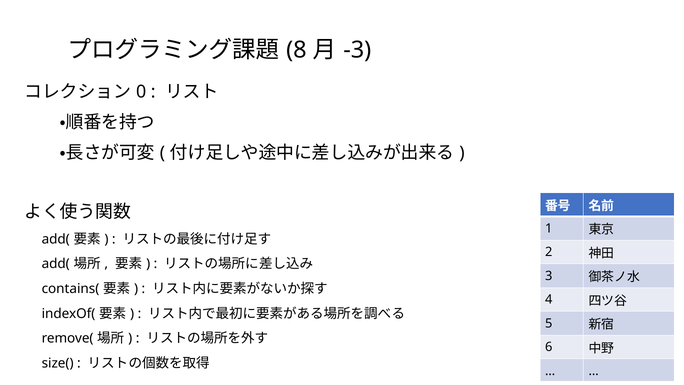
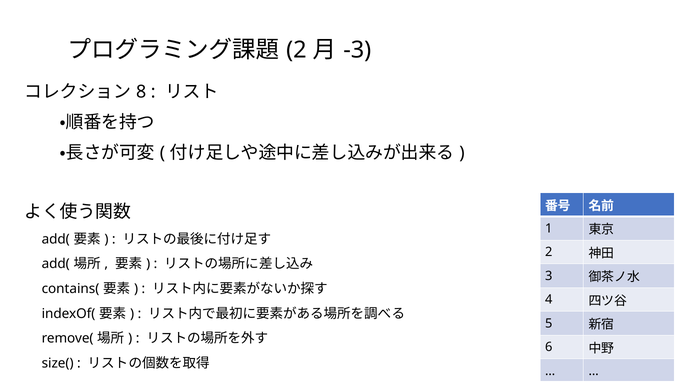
8: 8 -> 2 (296, 50)
0: 0 -> 8 (141, 92)
